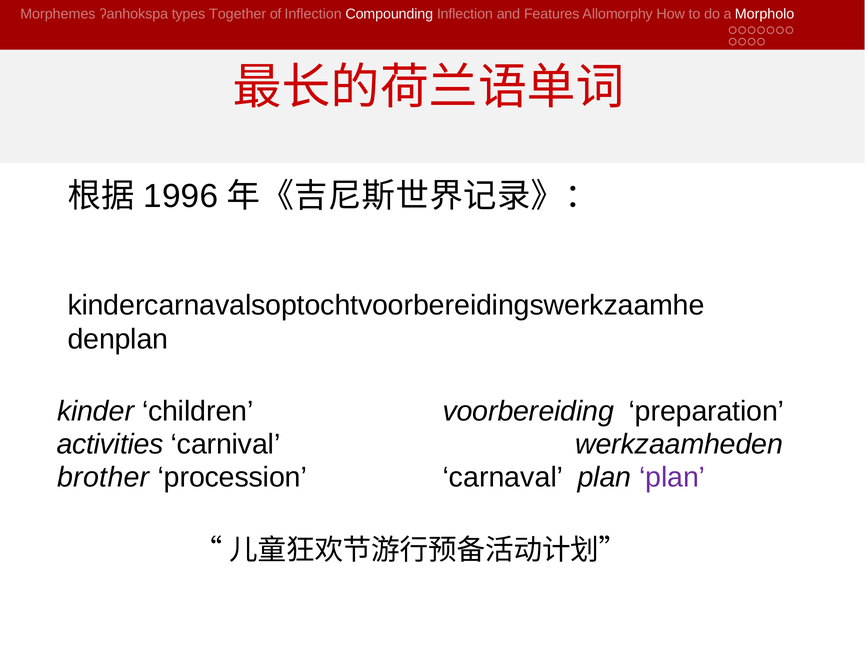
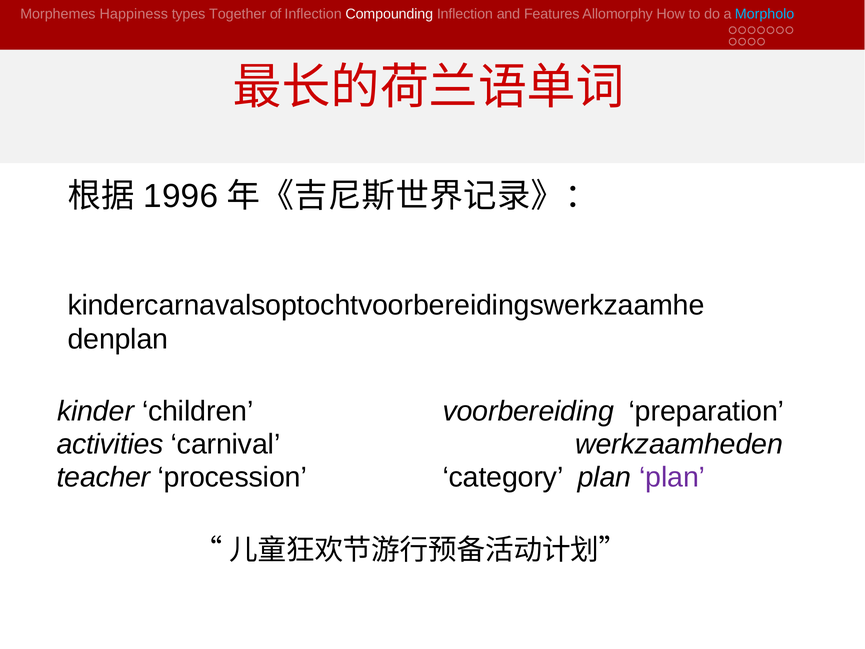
ʔanhokspa: ʔanhokspa -> Happiness (134, 14)
Morpholo colour: white -> light blue (765, 14)
brother: brother -> teacher (104, 478)
carnaval: carnaval -> category (503, 478)
